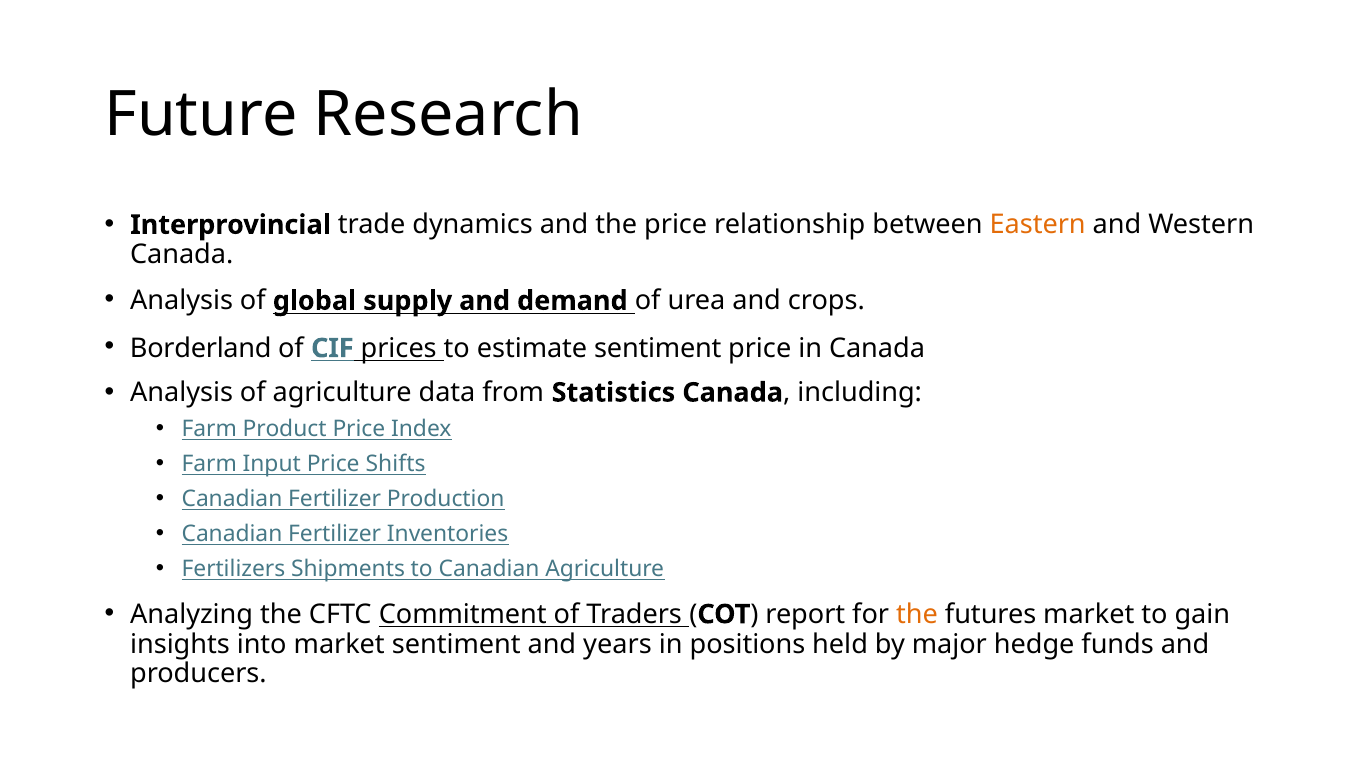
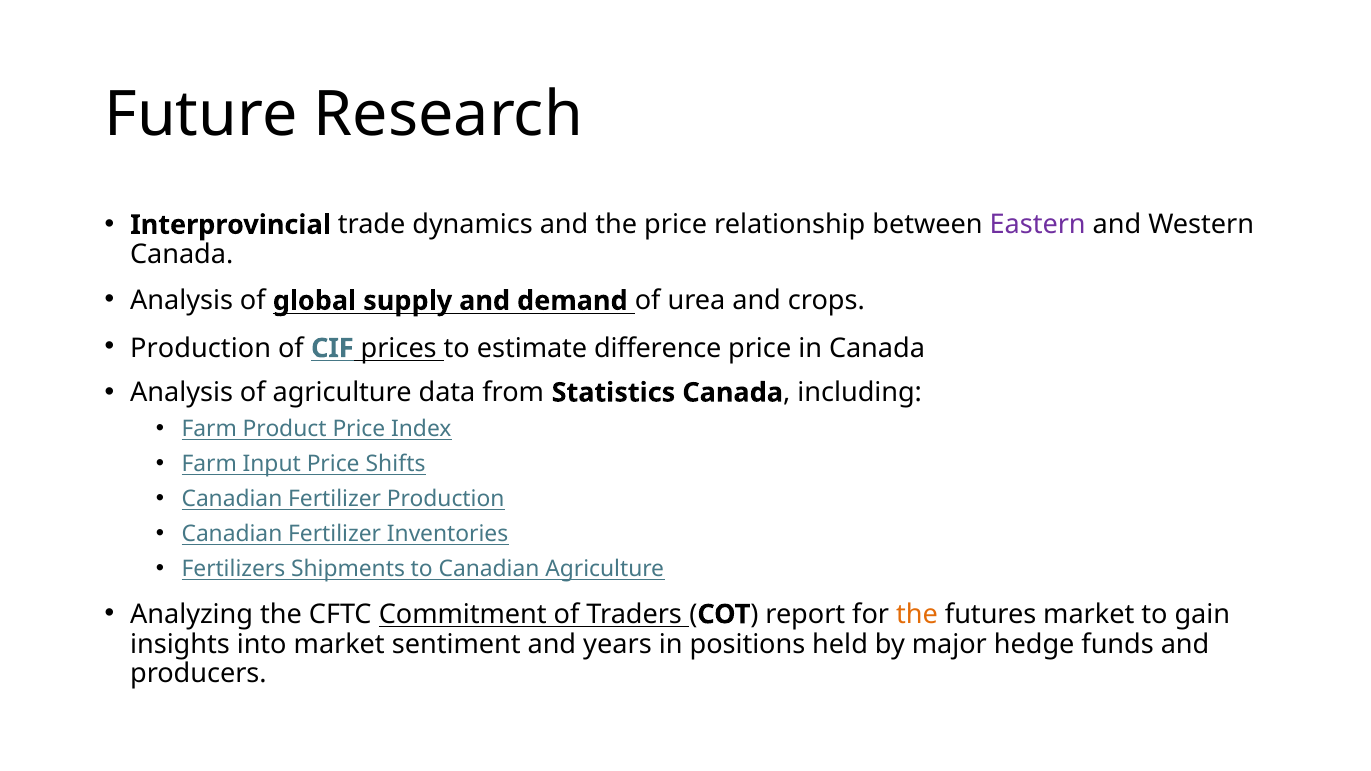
Eastern colour: orange -> purple (1038, 225)
Borderland: Borderland -> Production (201, 348)
estimate sentiment: sentiment -> difference (658, 348)
